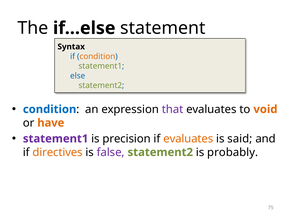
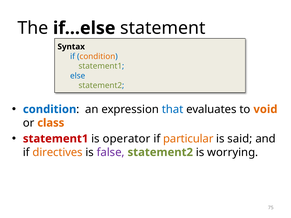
that colour: purple -> blue (173, 109)
have: have -> class (51, 123)
statement1 colour: purple -> red (56, 139)
precision: precision -> operator (127, 139)
if evaluates: evaluates -> particular (188, 139)
probably: probably -> worrying (233, 152)
